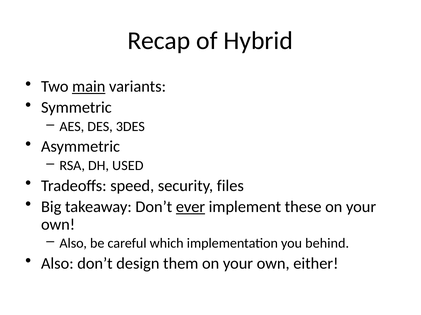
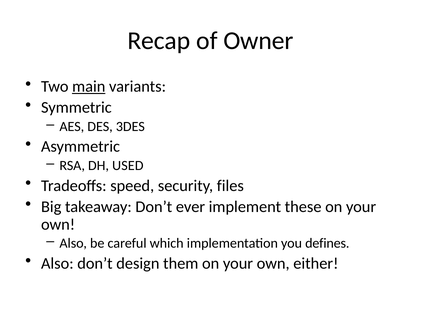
Hybrid: Hybrid -> Owner (258, 41)
ever underline: present -> none (190, 207)
behind: behind -> defines (327, 244)
